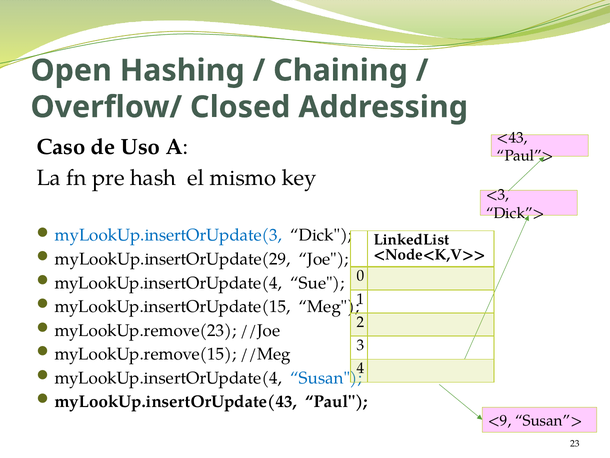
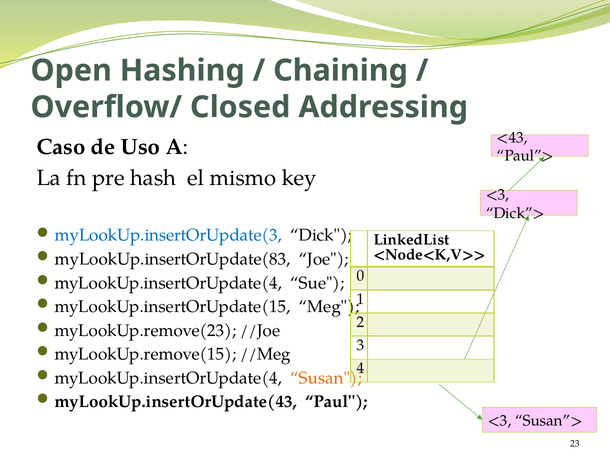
myLookUp.insertOrUpdate(29: myLookUp.insertOrUpdate(29 -> myLookUp.insertOrUpdate(83 (173, 259)
Susan colour: blue -> orange (326, 378)
<9: <9 -> <3 (500, 420)
